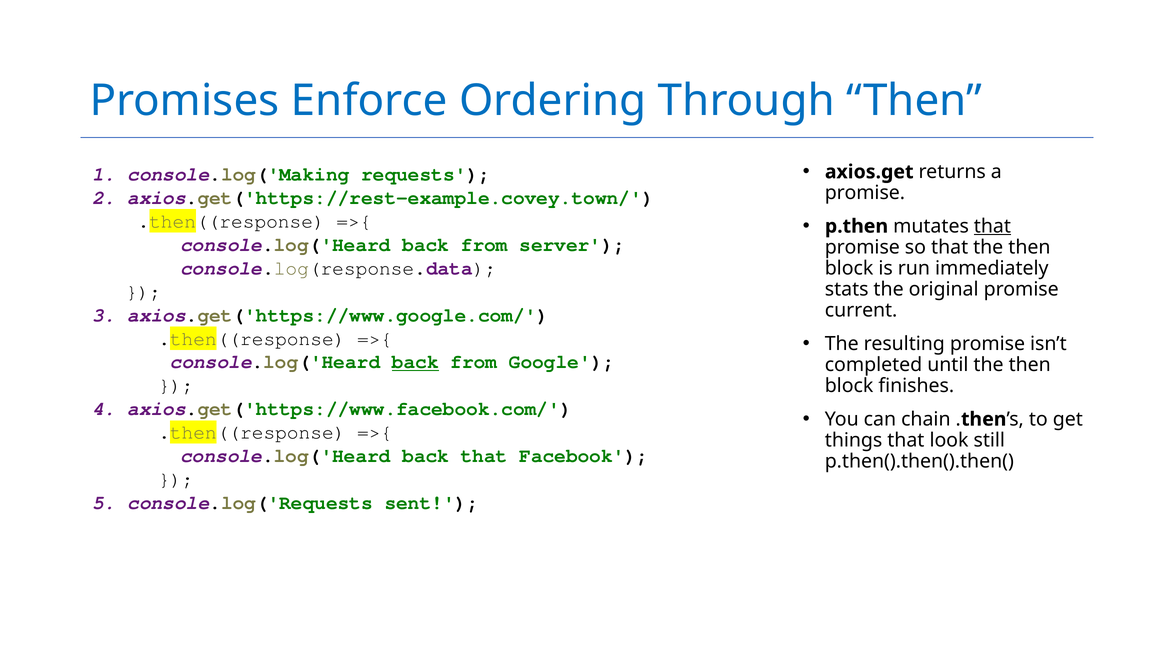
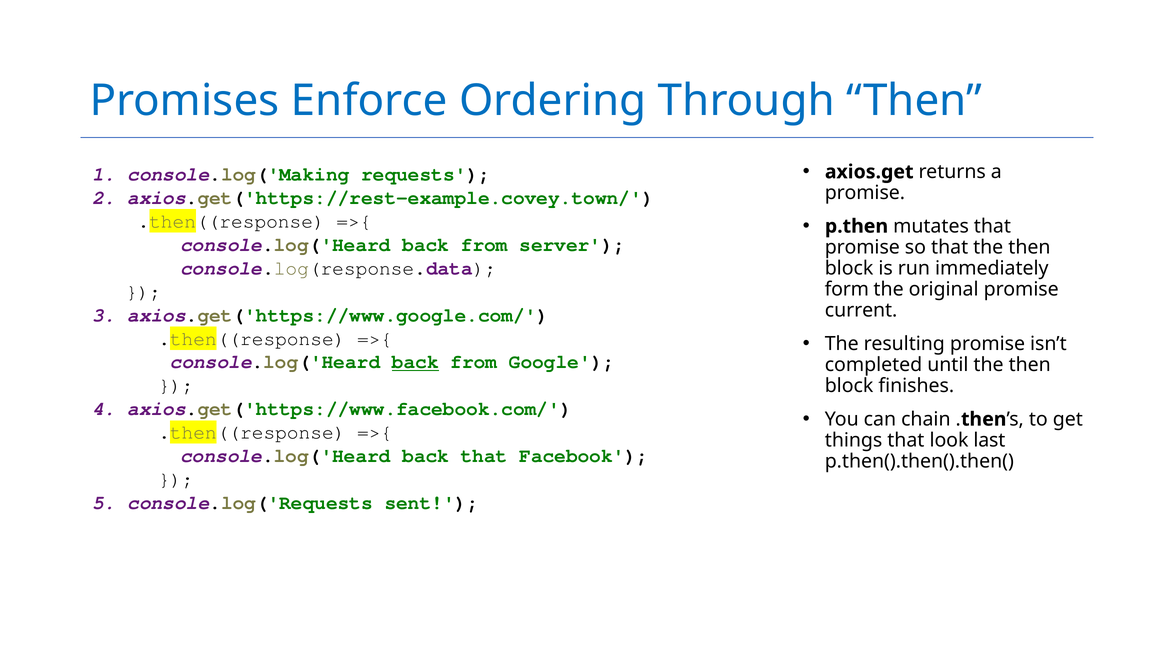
that underline: present -> none (992, 226)
stats: stats -> form (847, 290)
still: still -> last (989, 441)
